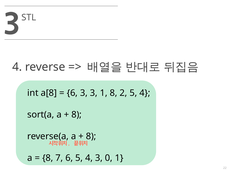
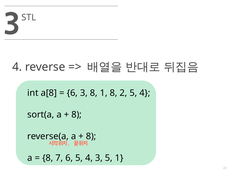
3 3: 3 -> 8 (94, 93)
3 0: 0 -> 5 (109, 158)
